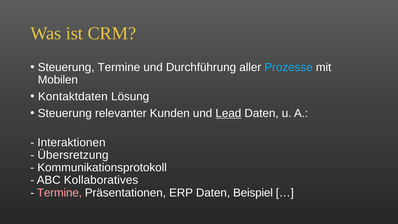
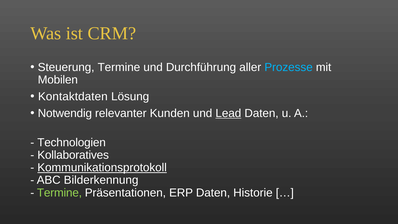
Steuerung: Steuerung -> Notwendig (65, 113)
Interaktionen: Interaktionen -> Technologien (72, 142)
Übersretzung: Übersretzung -> Kollaboratives (73, 155)
Kommunikationsprotokoll underline: none -> present (102, 168)
Kollaboratives: Kollaboratives -> Bilderkennung (101, 180)
Termine colour: pink -> light green (59, 193)
Beispiel: Beispiel -> Historie (253, 193)
